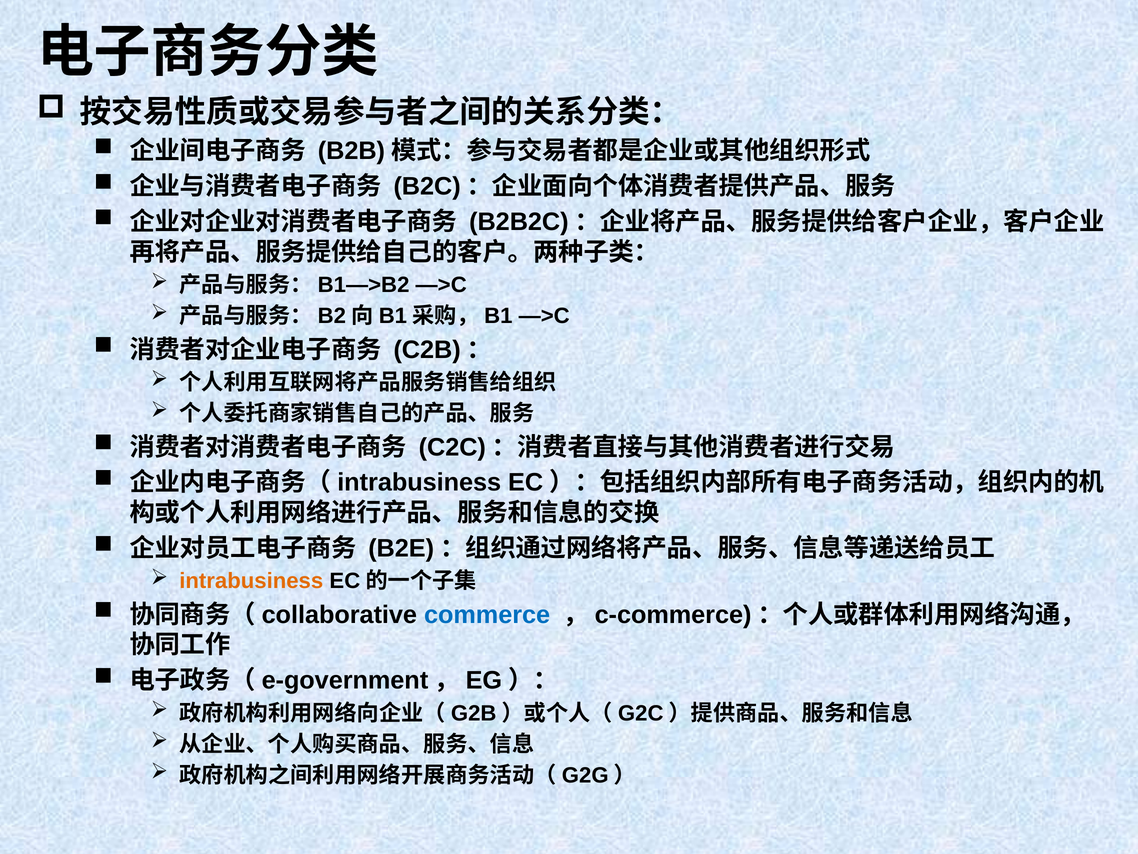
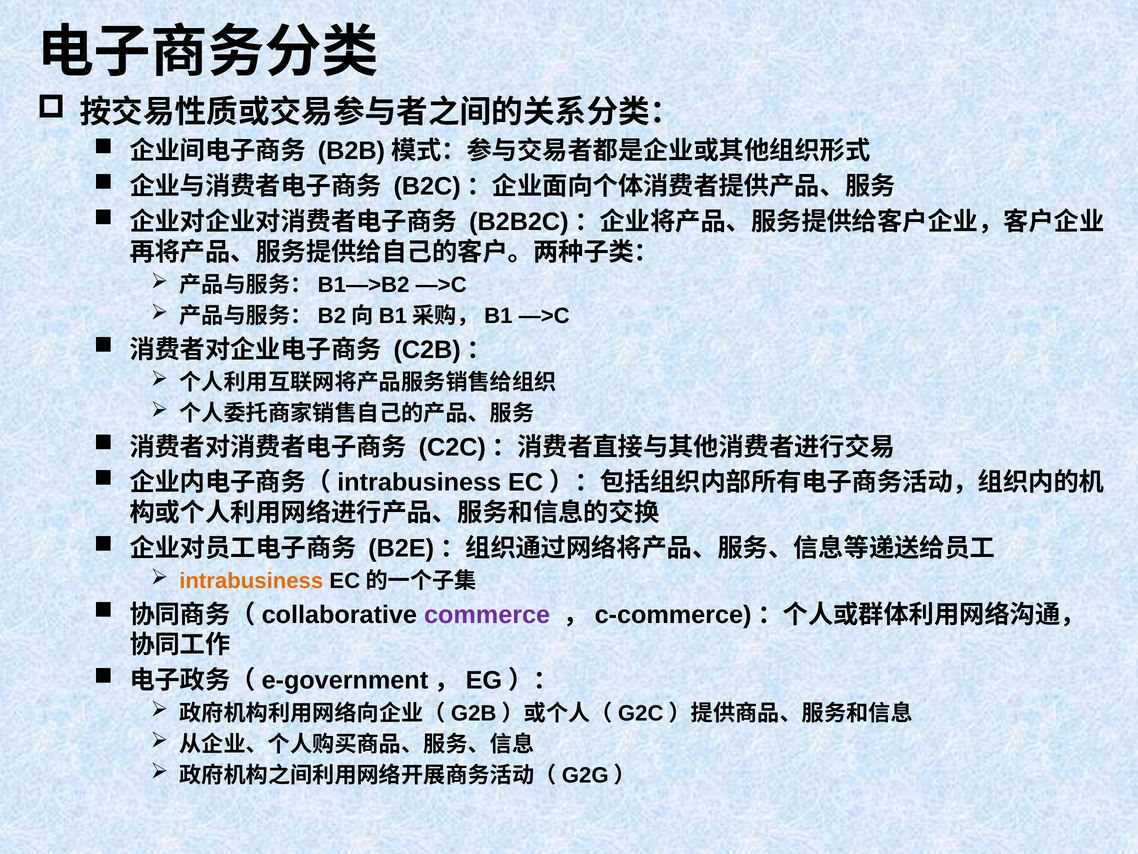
commerce colour: blue -> purple (487, 614)
